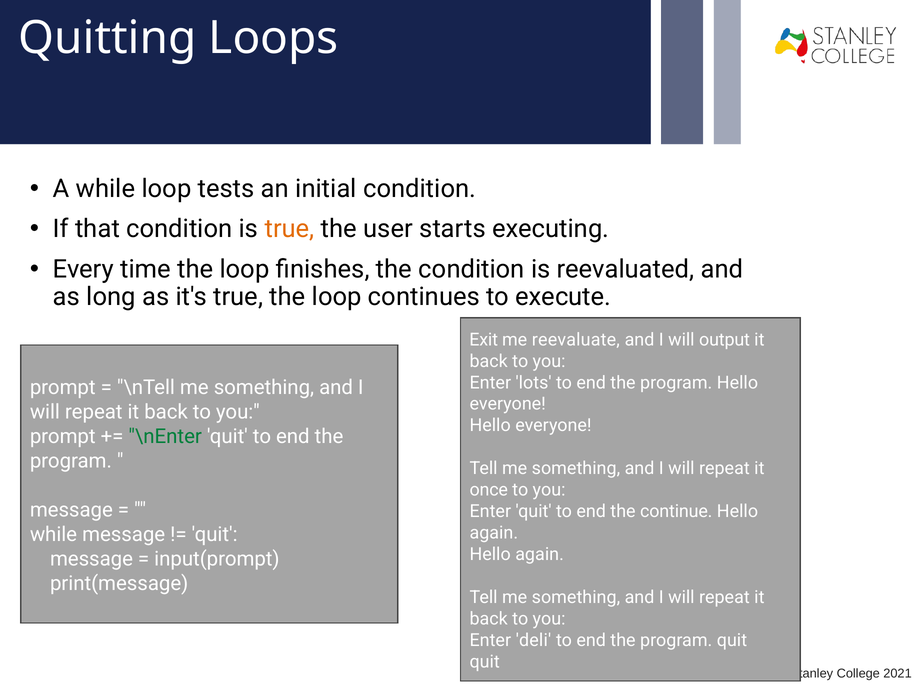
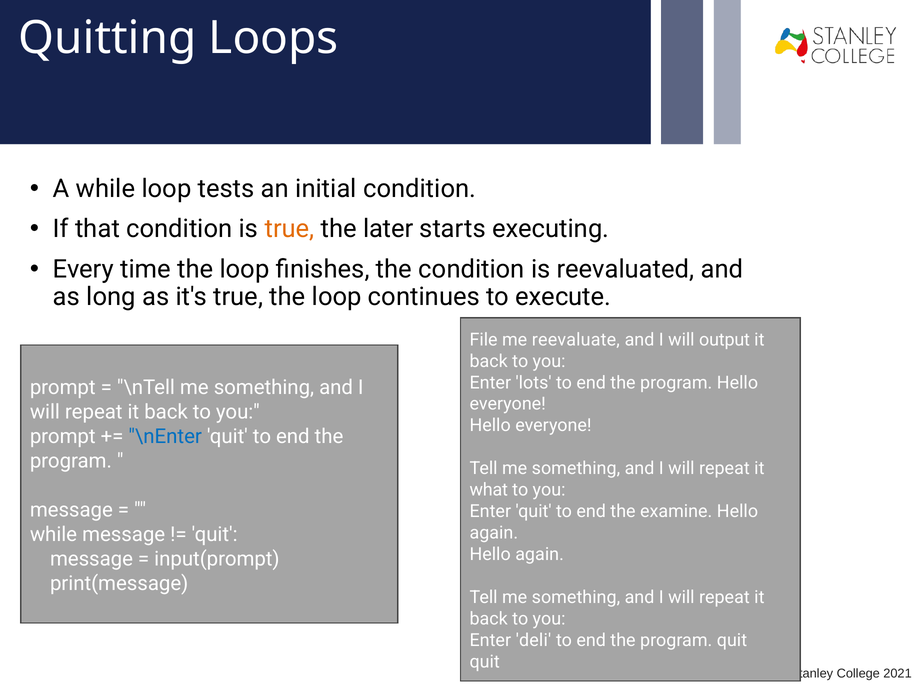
user: user -> later (388, 229)
Exit: Exit -> File (484, 340)
\nEnter colour: green -> blue (165, 437)
once: once -> what (489, 491)
continue: continue -> examine (676, 512)
